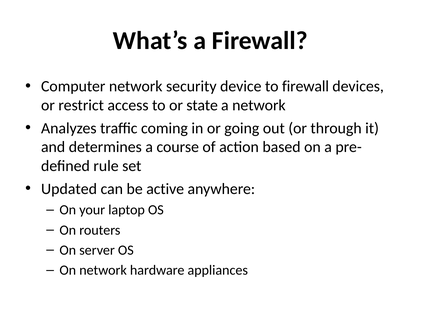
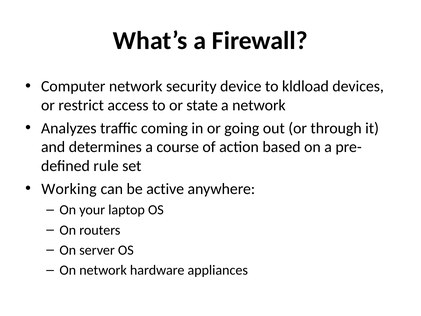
to firewall: firewall -> kldload (305, 86)
Updated: Updated -> Working (69, 189)
